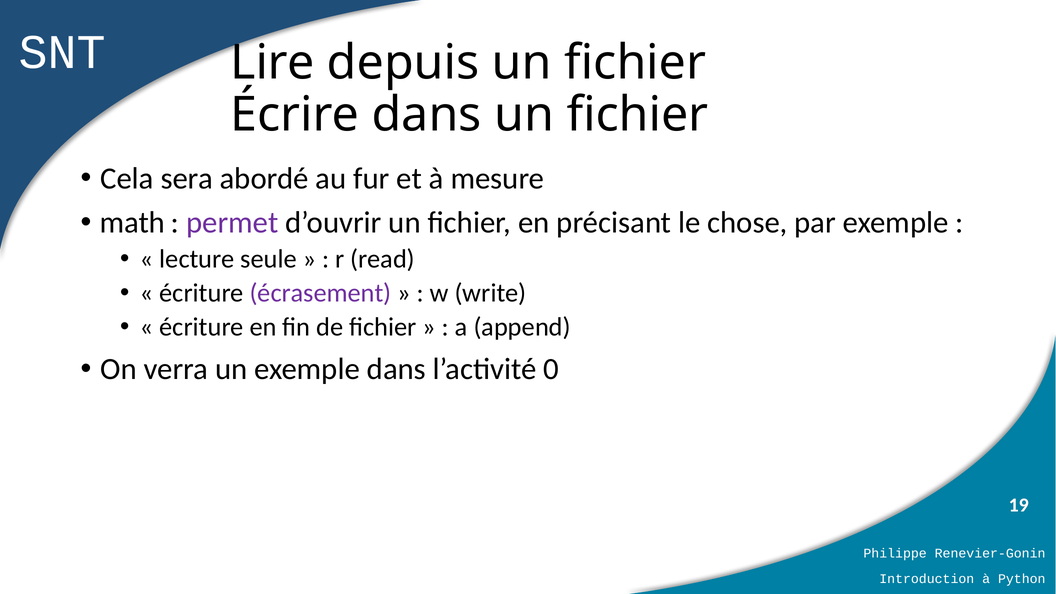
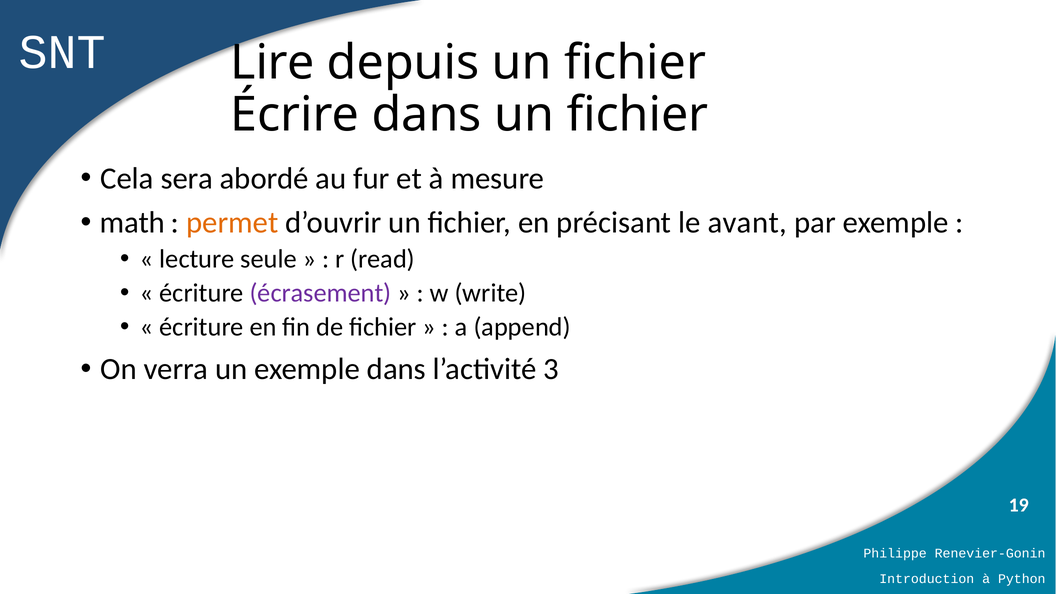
permet colour: purple -> orange (232, 223)
chose: chose -> avant (747, 223)
0: 0 -> 3 (551, 369)
